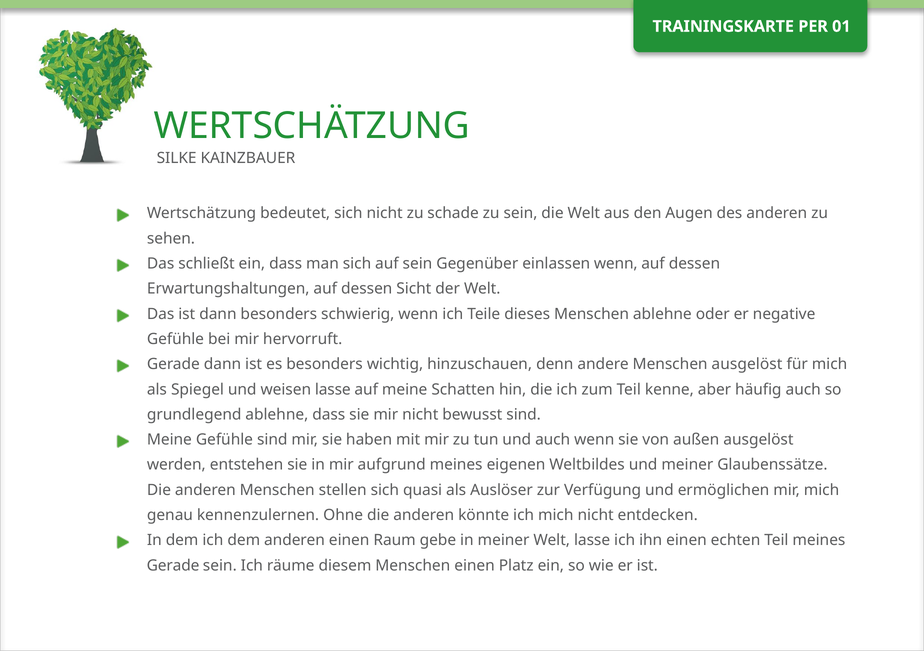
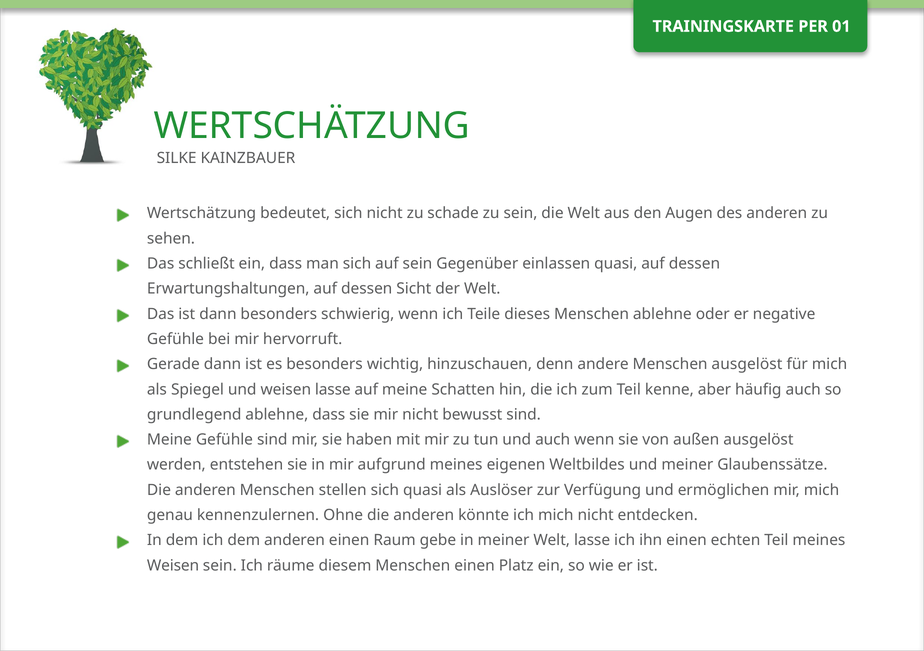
einlassen wenn: wenn -> quasi (616, 264)
Gerade: Gerade -> Weisen (173, 566)
